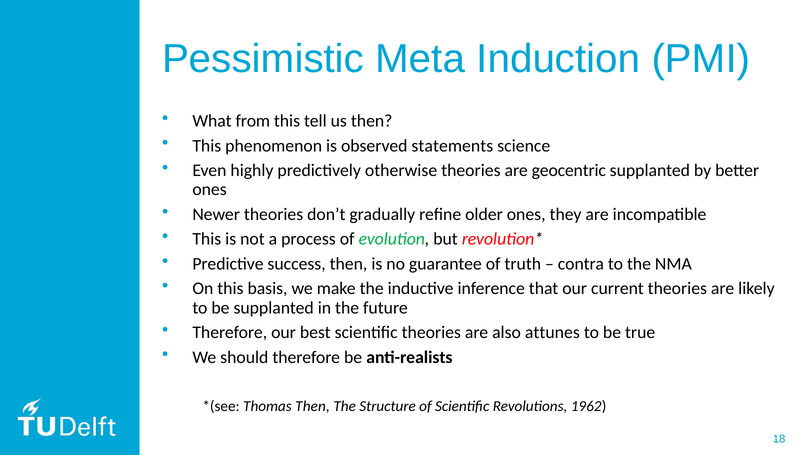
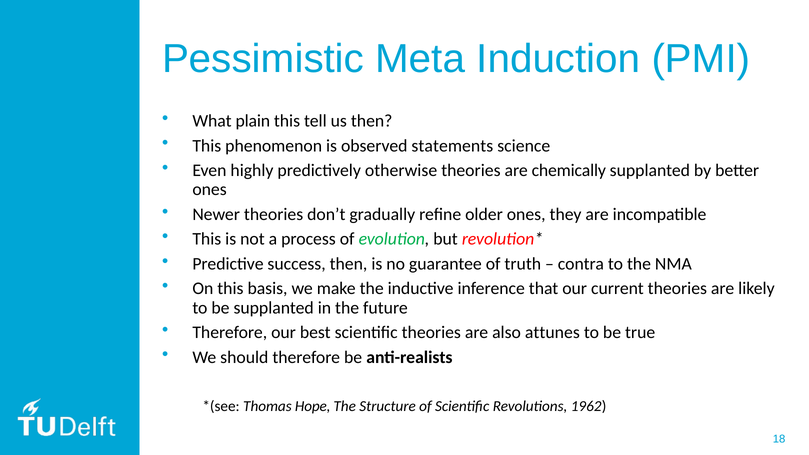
from: from -> plain (253, 121)
geocentric: geocentric -> chemically (569, 171)
Thomas Then: Then -> Hope (313, 406)
